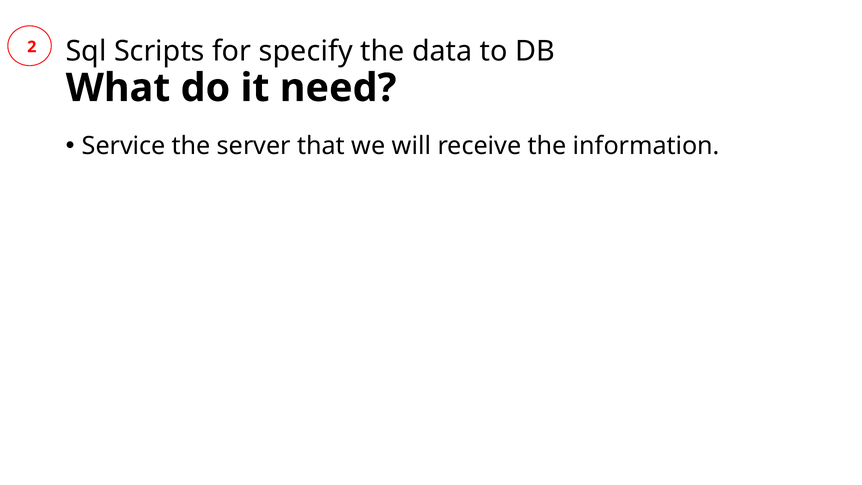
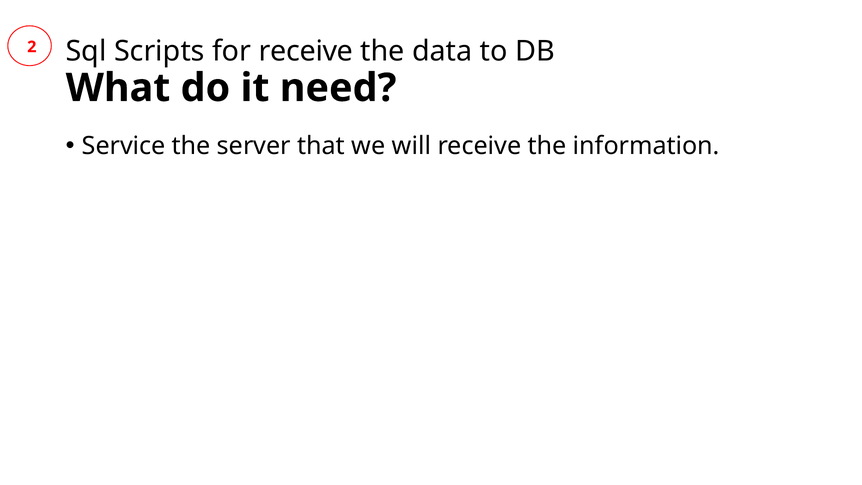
for specify: specify -> receive (306, 51)
